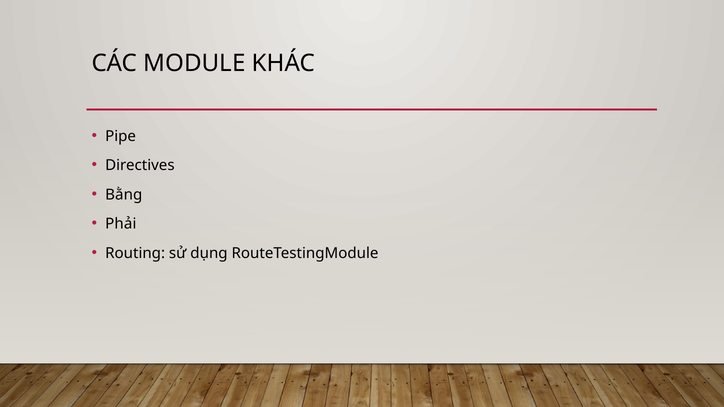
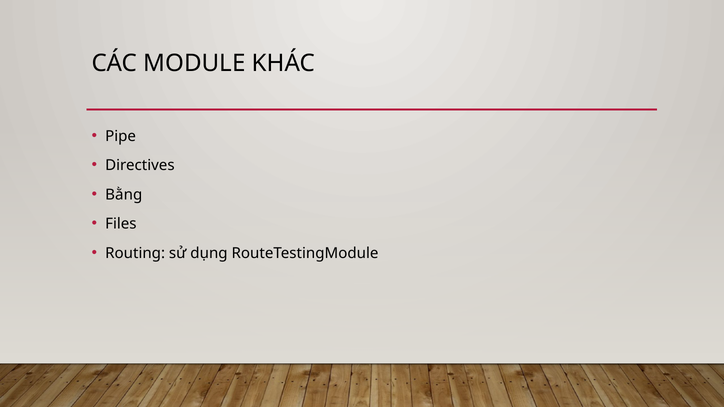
Phải: Phải -> Files (121, 224)
